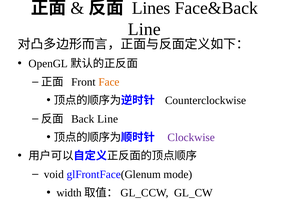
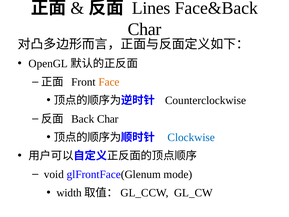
Line: Line -> Char (145, 29)
Back Line: Line -> Char (108, 119)
Clockwise colour: purple -> blue (191, 137)
